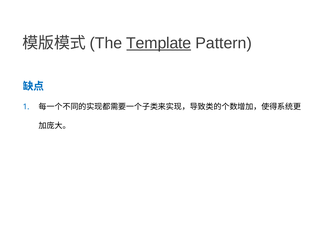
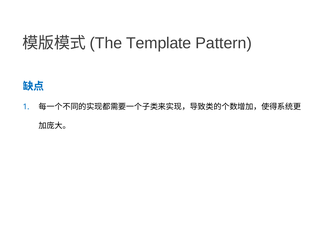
Template underline: present -> none (159, 43)
